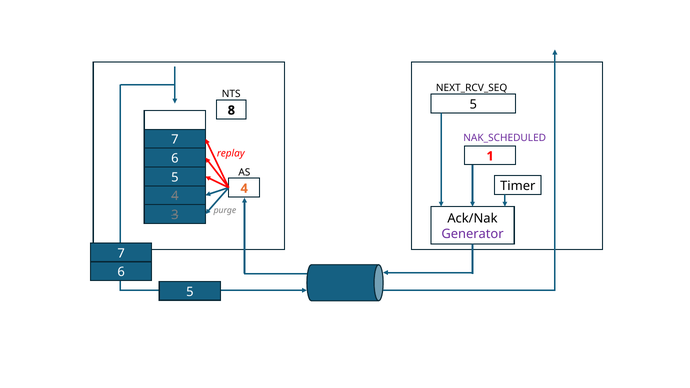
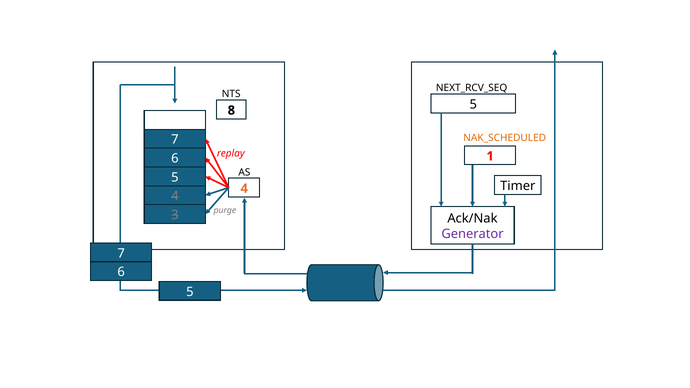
NAK_SCHEDULED colour: purple -> orange (505, 138)
